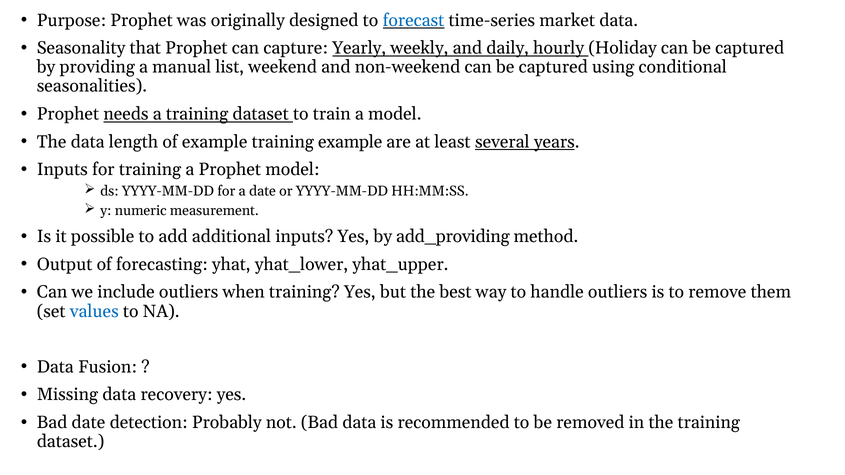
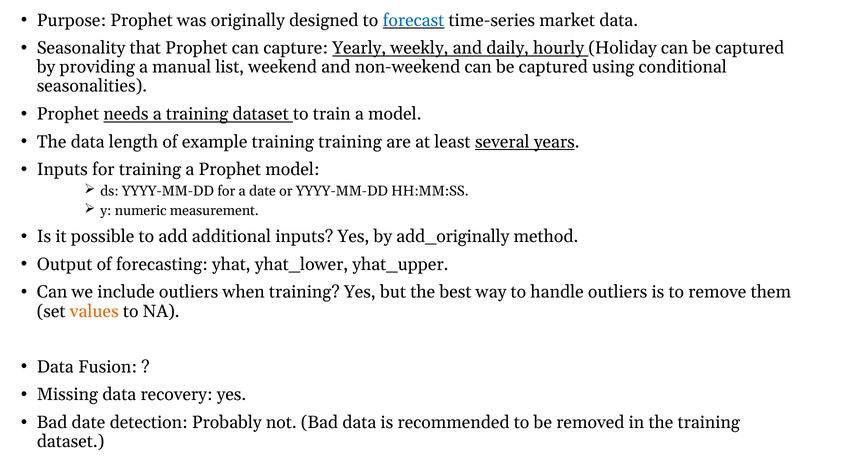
training example: example -> training (350, 142)
add_providing: add_providing -> add_originally (453, 237)
values colour: blue -> orange (94, 311)
